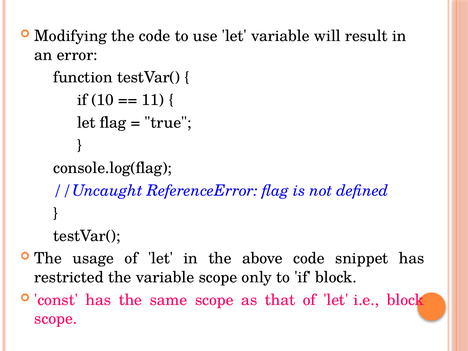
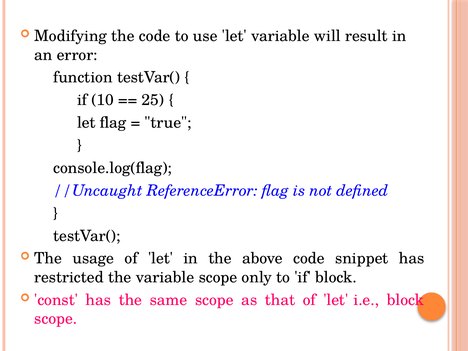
11: 11 -> 25 (153, 100)
